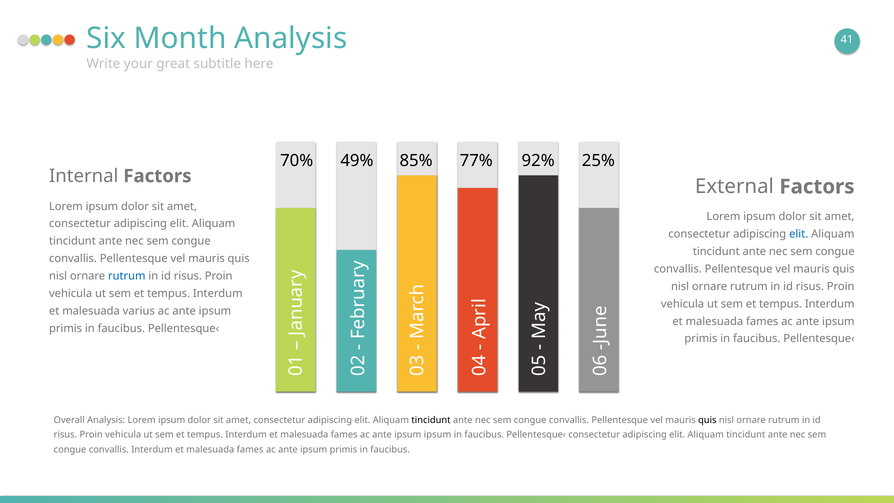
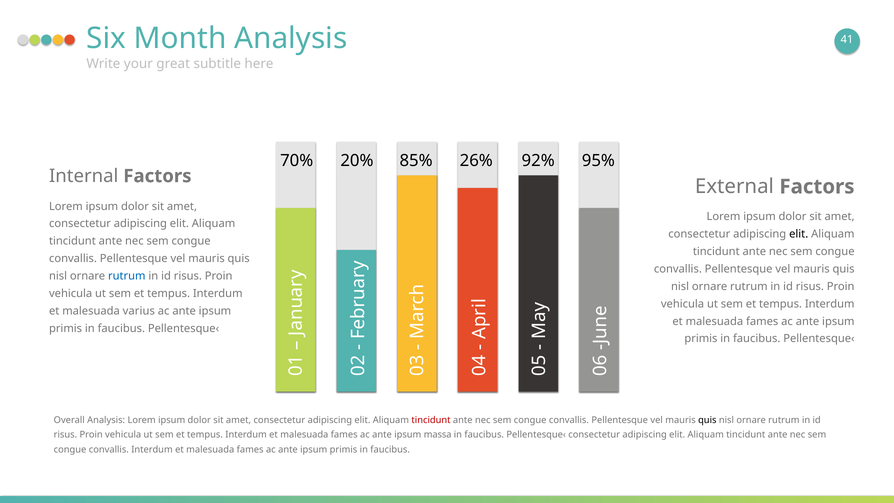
49%: 49% -> 20% (357, 160)
77%: 77% -> 26% (476, 160)
25%: 25% -> 95% (598, 160)
elit colour: blue -> black (799, 234)
tincidunt colour: black -> red (431, 420)
ipsum ipsum: ipsum -> massa (438, 435)
